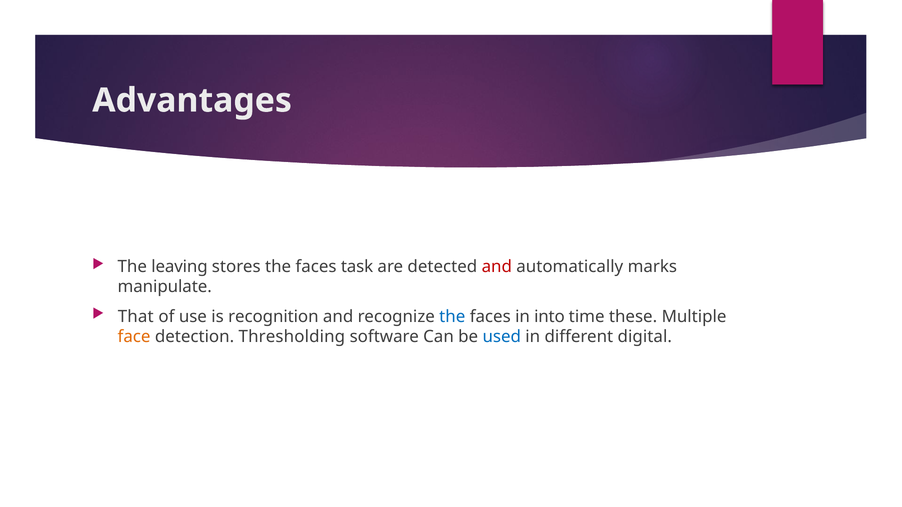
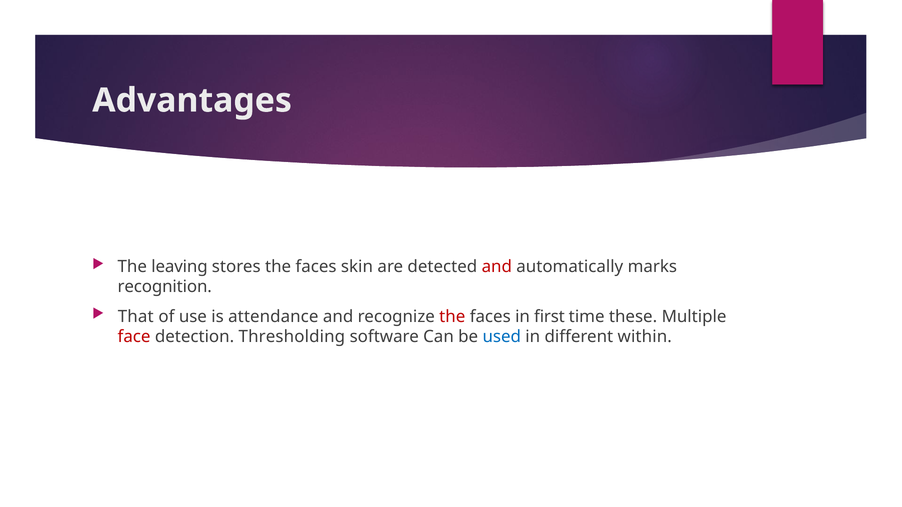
task: task -> skin (357, 267)
manipulate: manipulate -> recognition (165, 287)
recognition: recognition -> attendance (273, 317)
the colour: blue -> red (452, 317)
into: into -> first (549, 317)
face colour: orange -> red (134, 337)
digital: digital -> within (645, 337)
